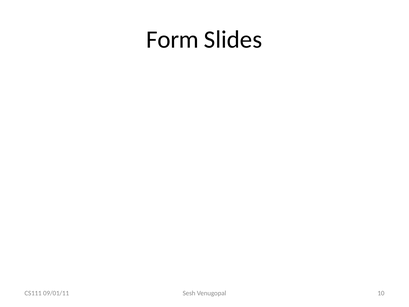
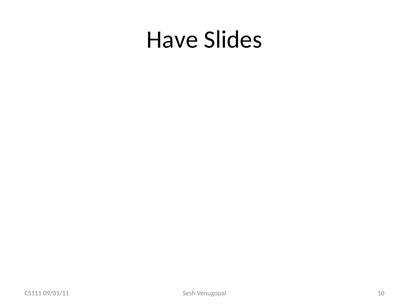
Form: Form -> Have (172, 40)
